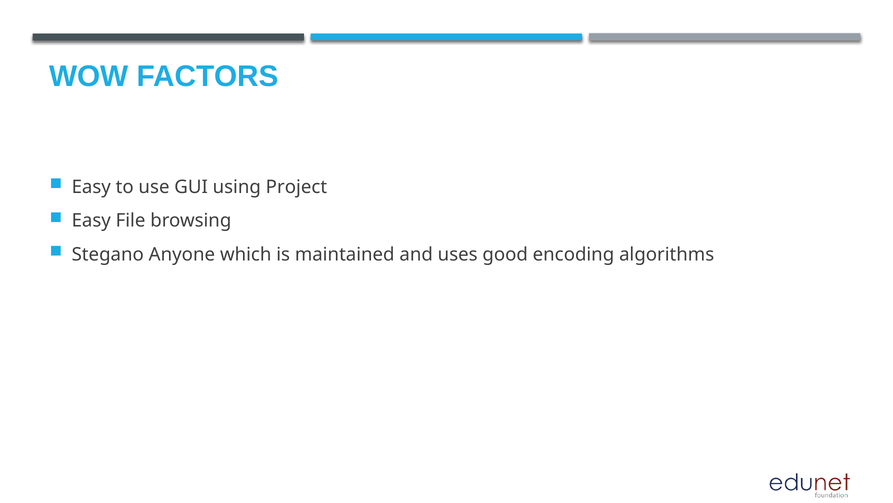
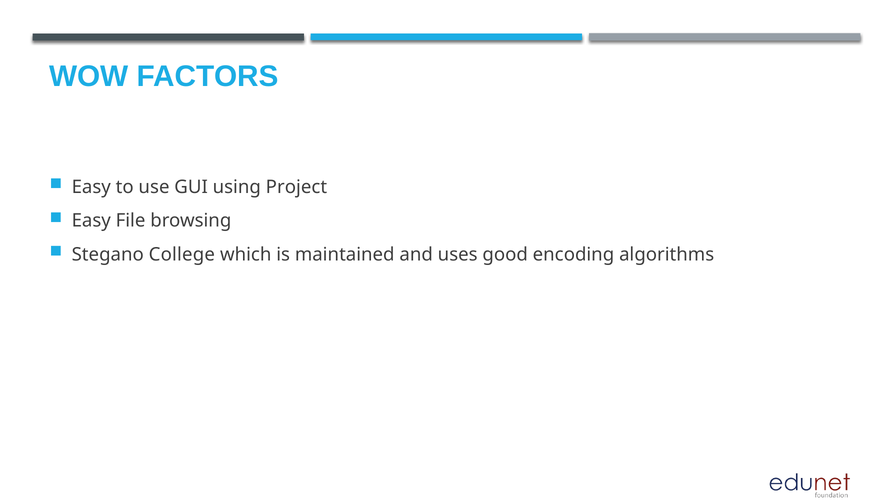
Anyone: Anyone -> College (182, 254)
